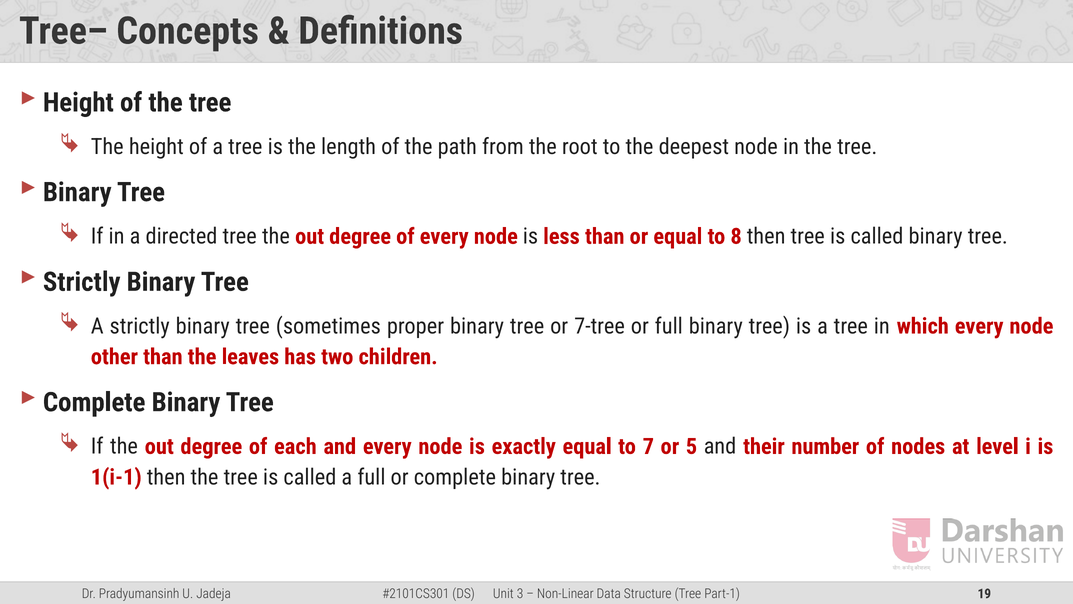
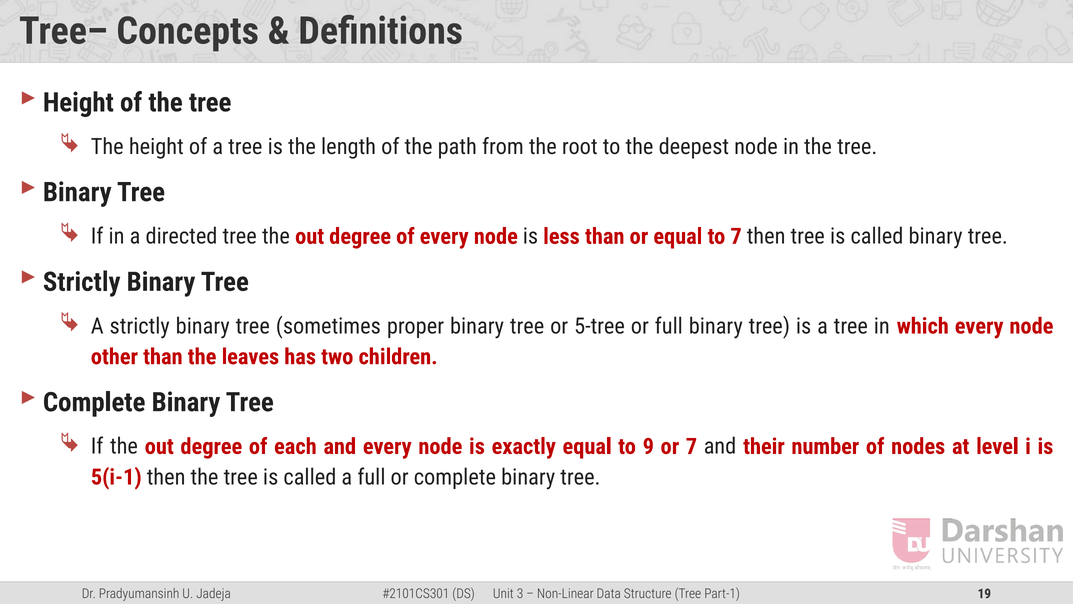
to 8: 8 -> 7 (736, 236)
7-tree: 7-tree -> 5-tree (600, 326)
7: 7 -> 9 (648, 446)
or 5: 5 -> 7 (691, 446)
1(i-1: 1(i-1 -> 5(i-1 (116, 477)
